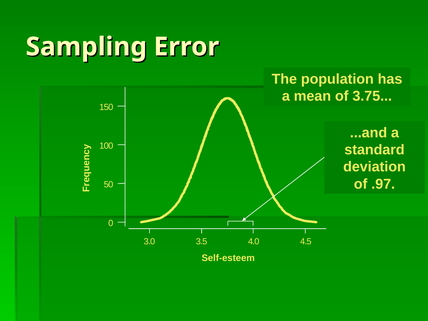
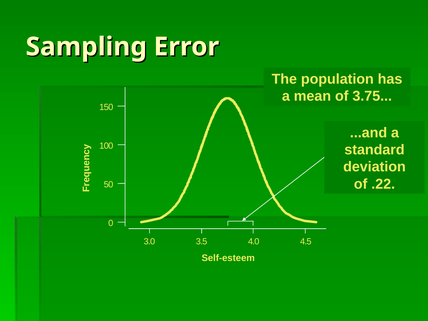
.97: .97 -> .22 (383, 184)
